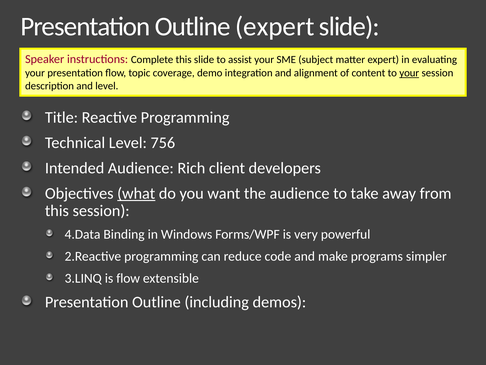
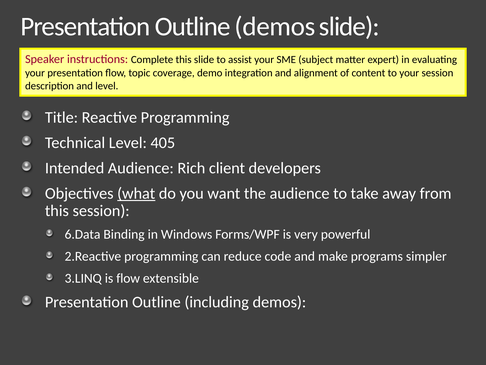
Outline expert: expert -> demos (275, 27)
your underline: present -> none (409, 73)
756: 756 -> 405 (163, 142)
4.Data: 4.Data -> 6.Data (83, 234)
